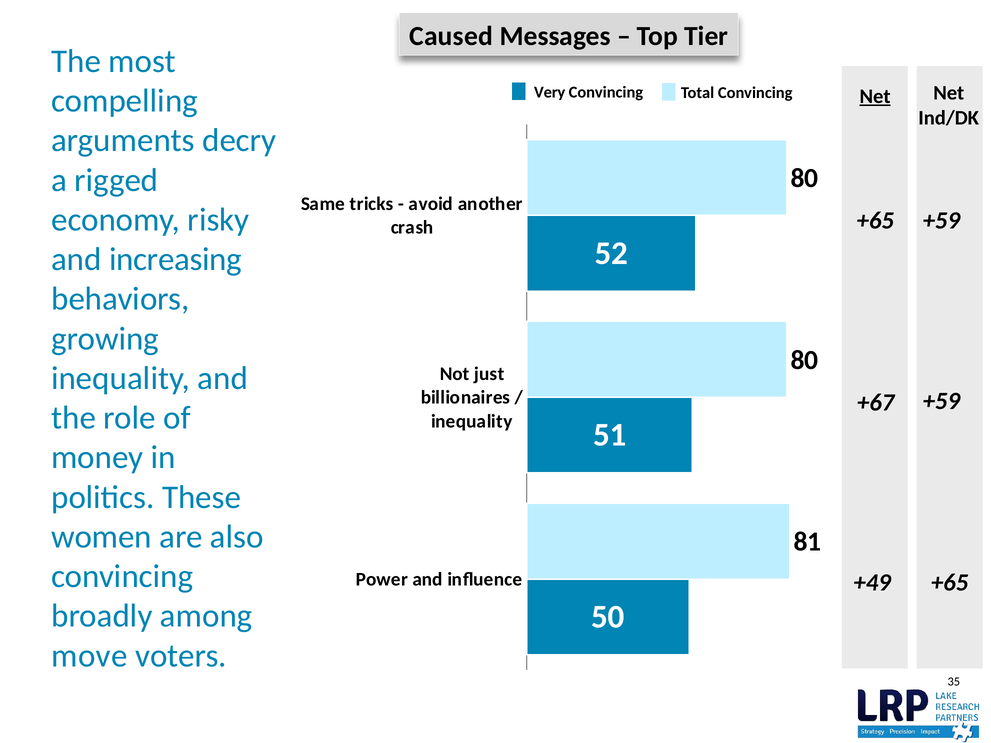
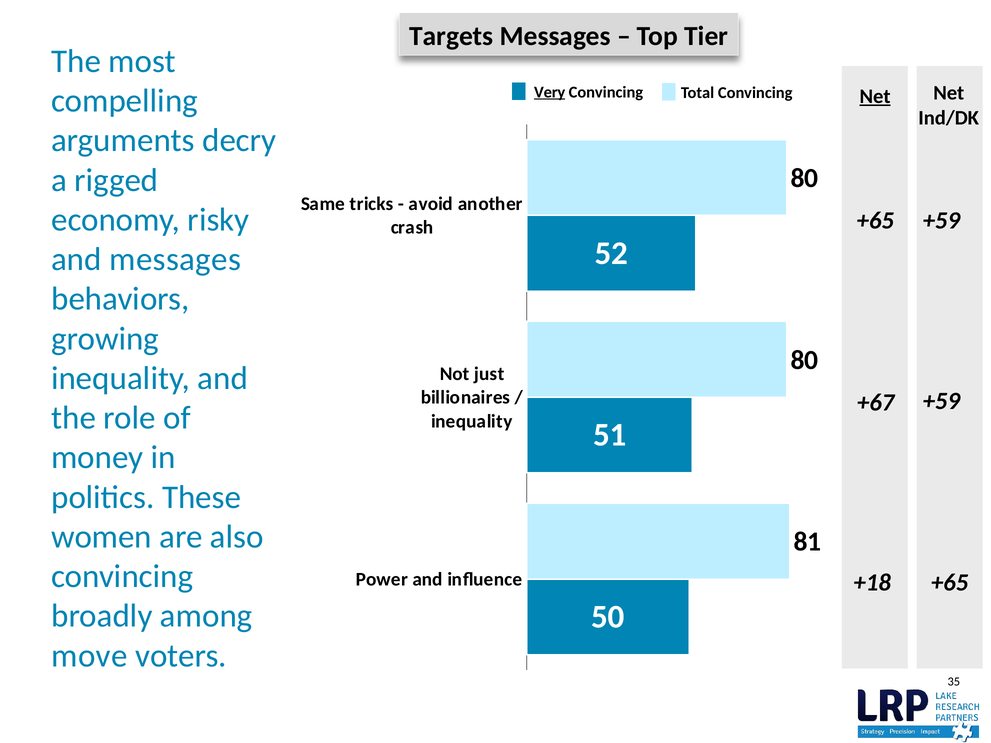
Caused: Caused -> Targets (451, 36)
Very underline: none -> present (550, 92)
and increasing: increasing -> messages (175, 260)
+49: +49 -> +18 (872, 583)
